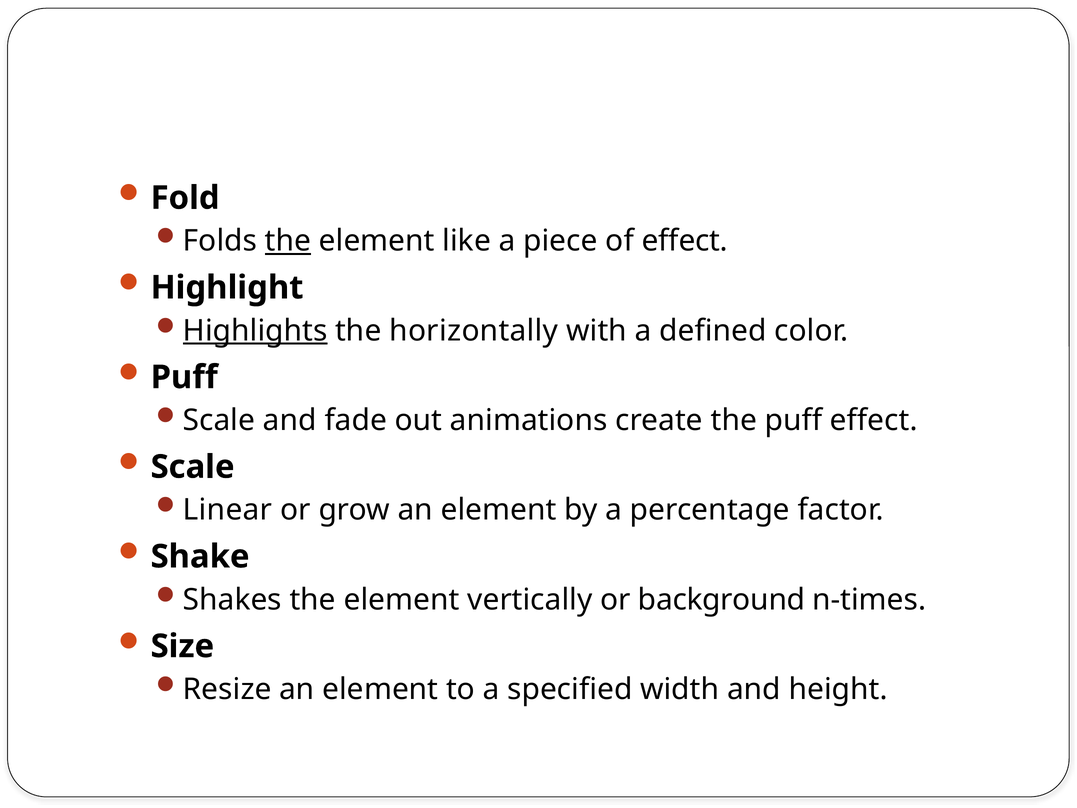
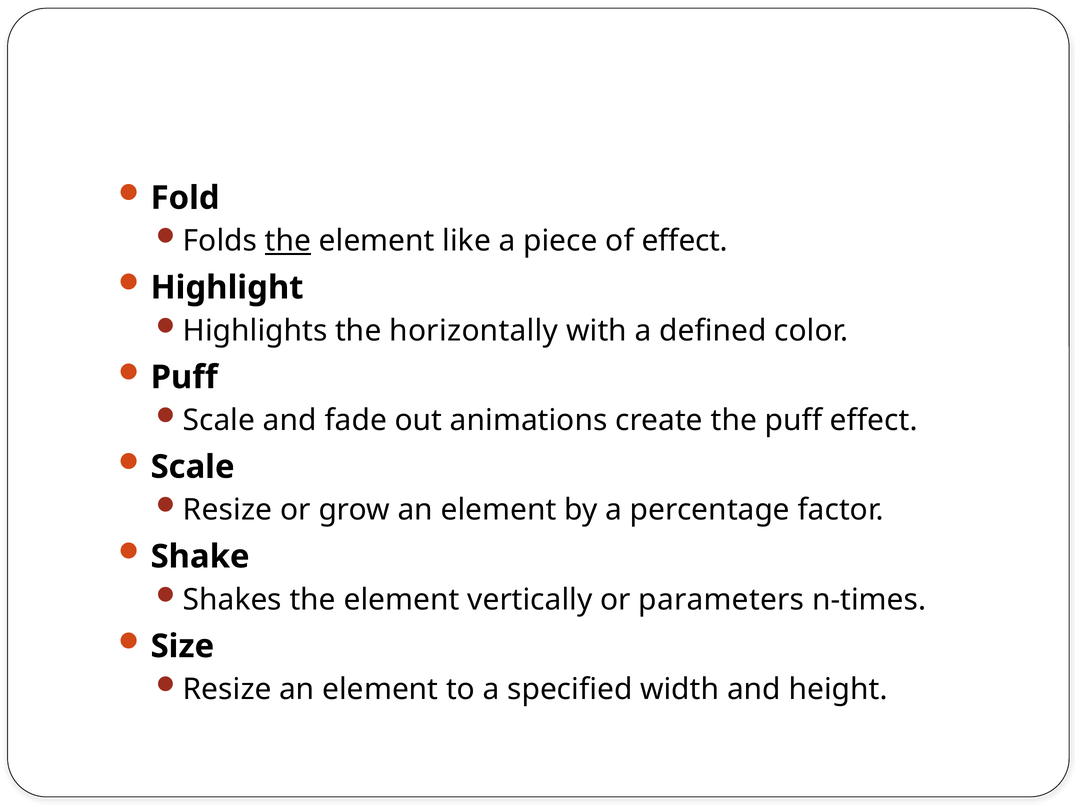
Highlights underline: present -> none (255, 331)
Linear: Linear -> Resize (228, 510)
background: background -> parameters (721, 599)
